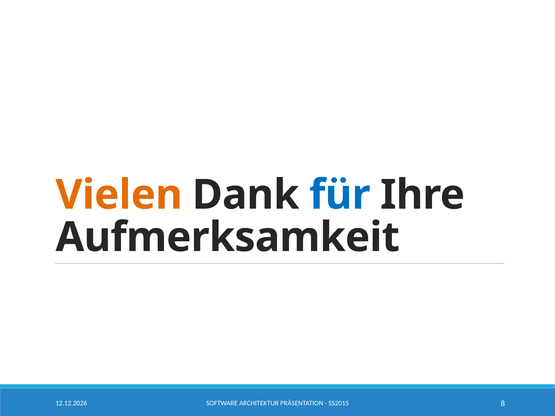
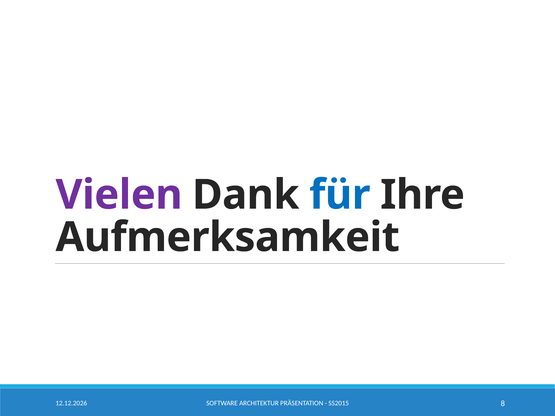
Vielen colour: orange -> purple (119, 195)
